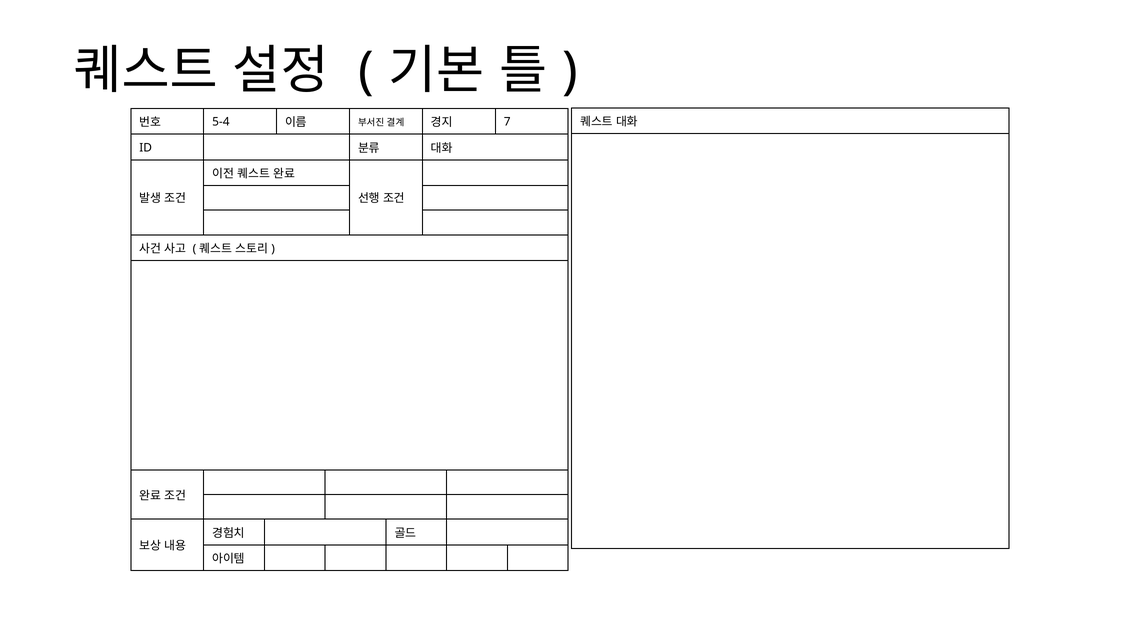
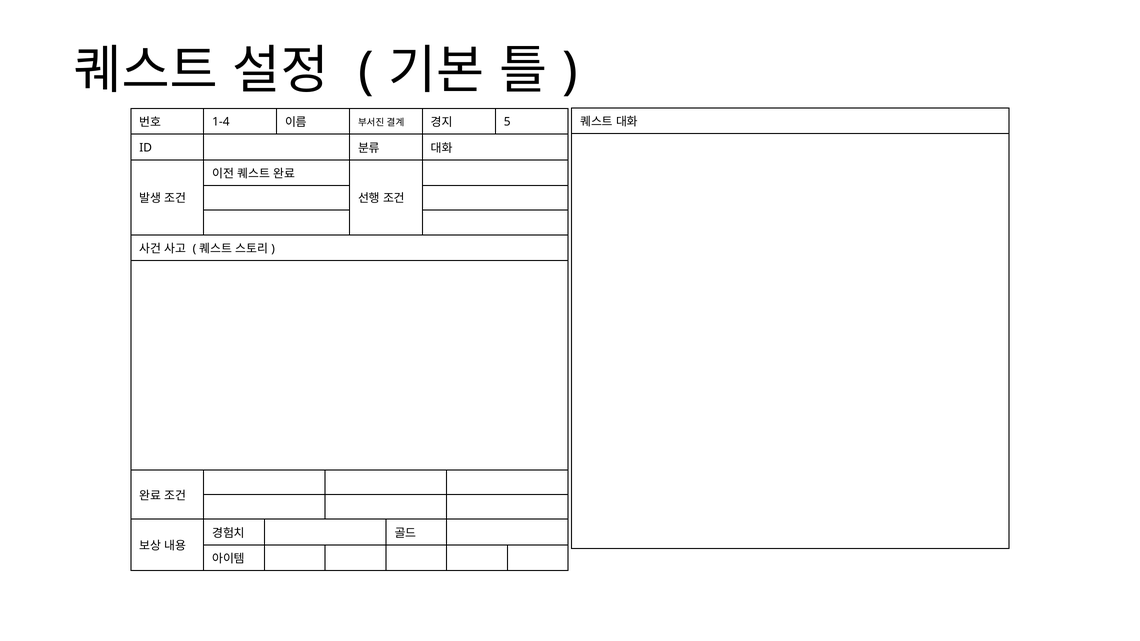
5-4: 5-4 -> 1-4 (221, 122)
7: 7 -> 5 (507, 122)
